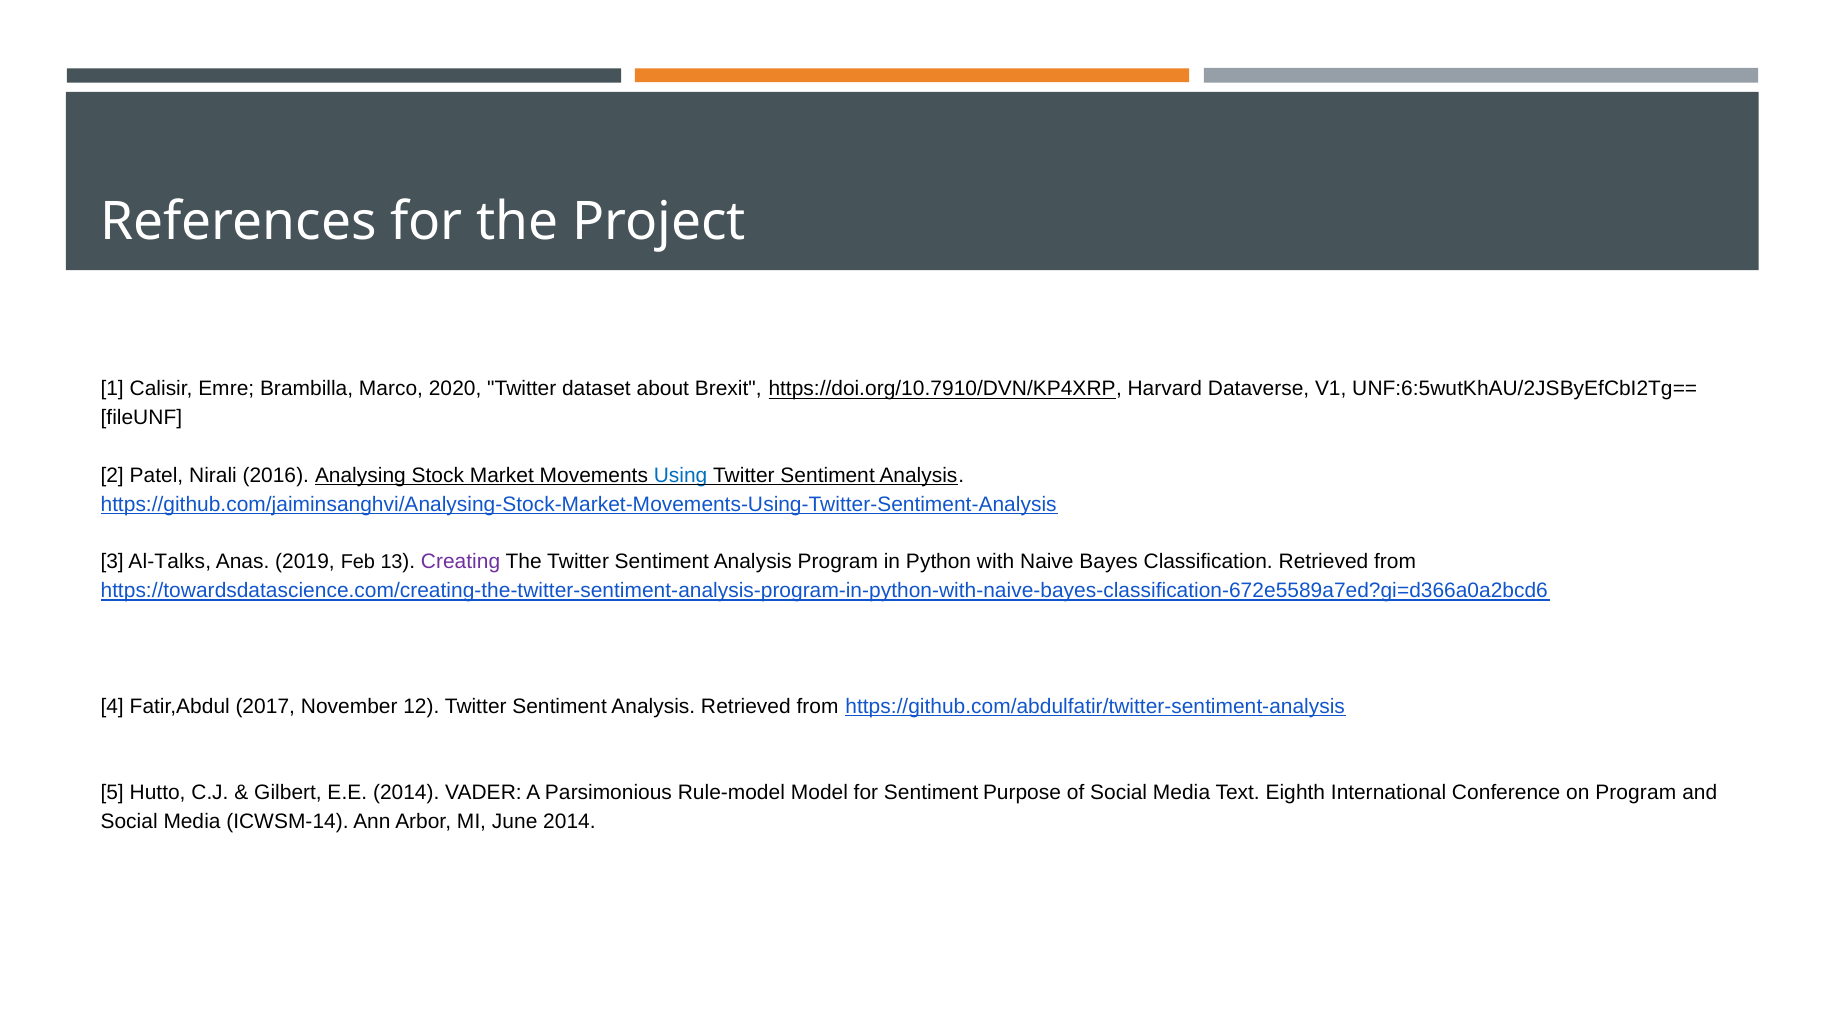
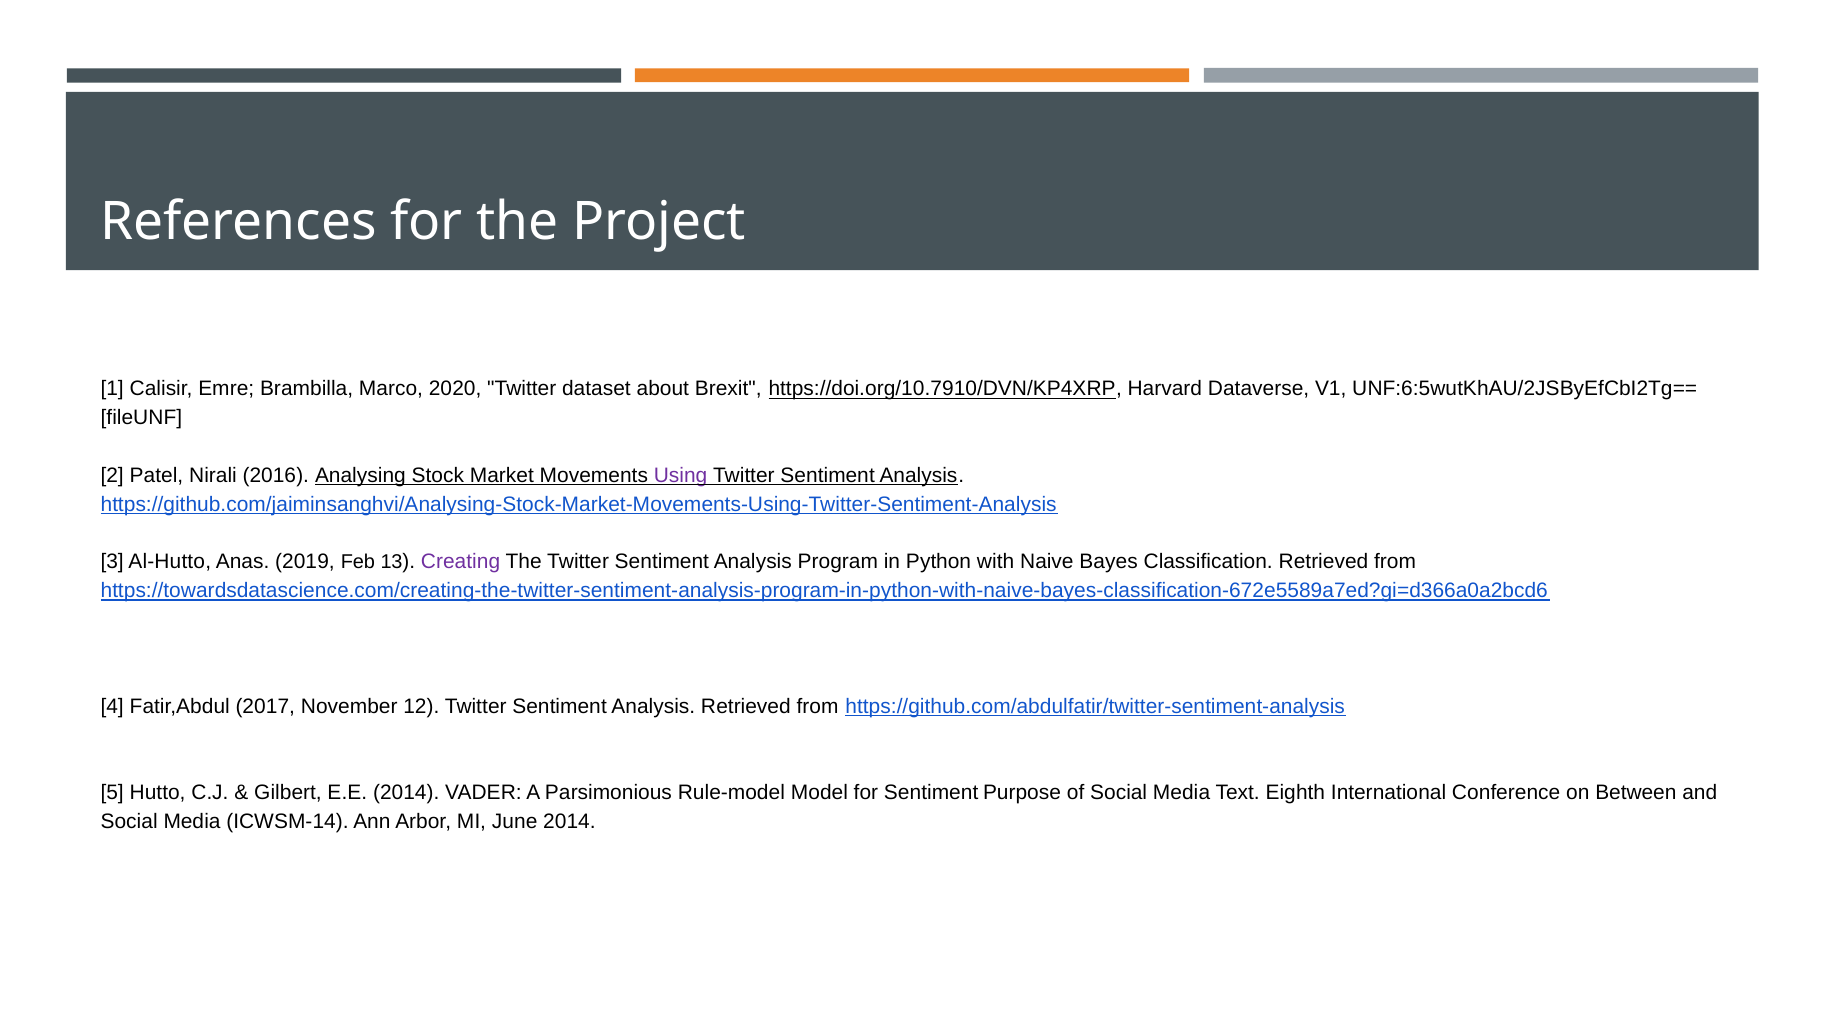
Using colour: blue -> purple (681, 475)
Al-Talks: Al-Talks -> Al-Hutto (170, 562)
on Program: Program -> Between (1636, 792)
